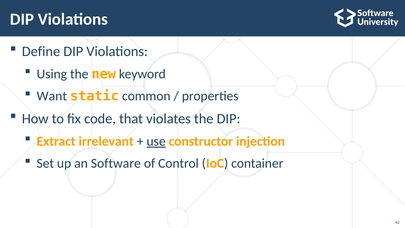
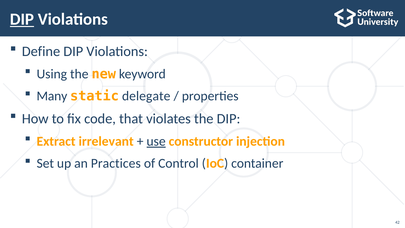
DIP underline: none -> present (22, 19)
Want: Want -> Many (52, 96)
common: common -> delegate (146, 96)
Software: Software -> Practices (116, 163)
